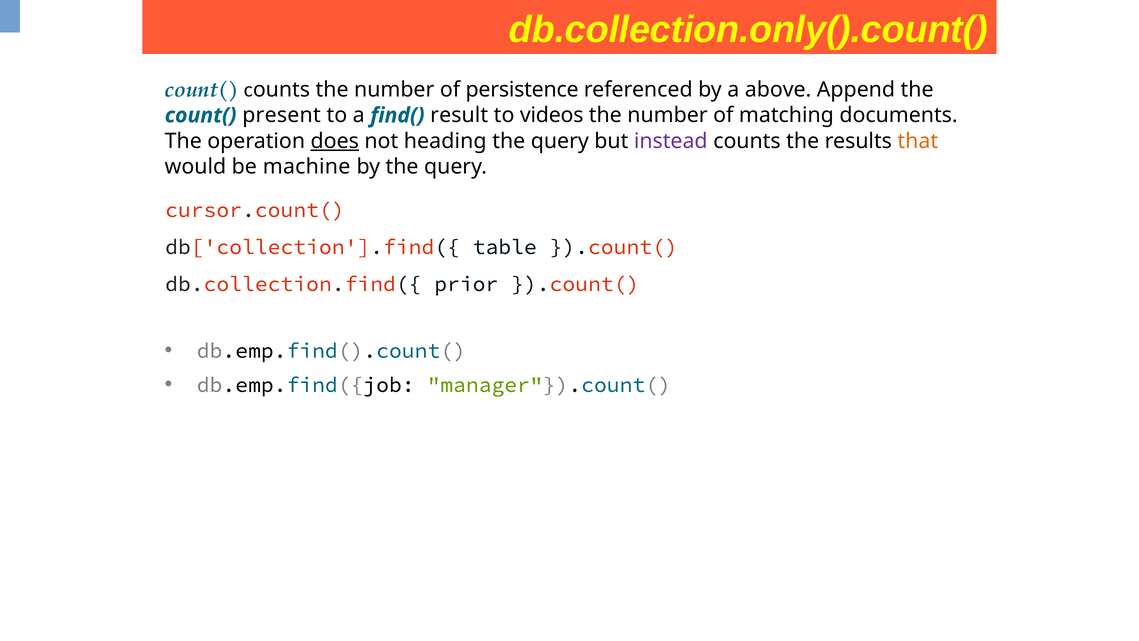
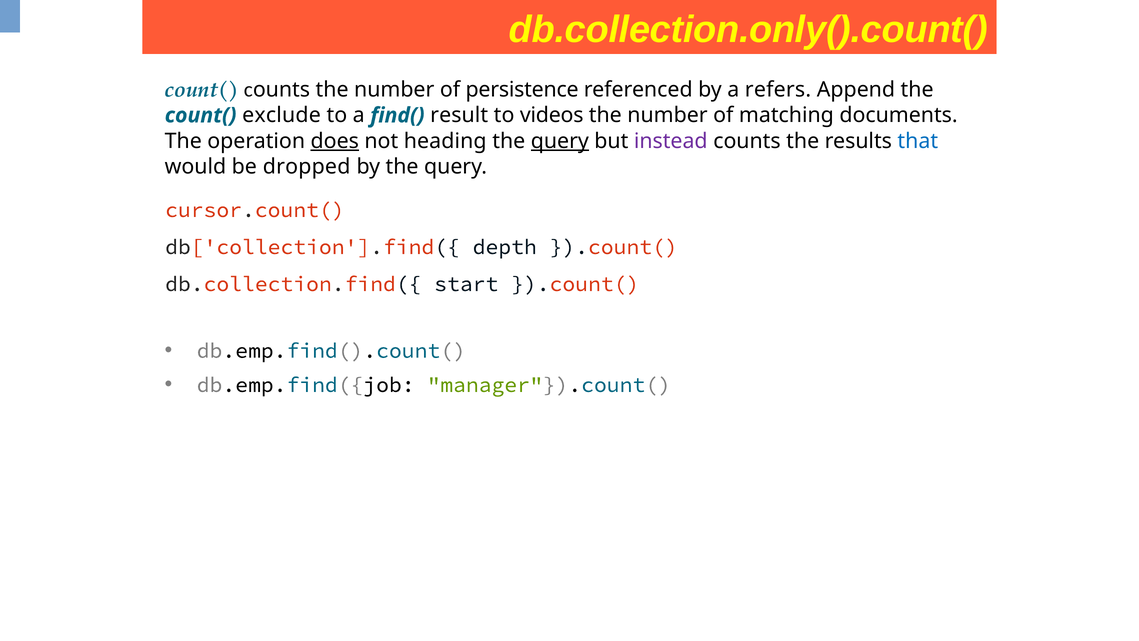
above: above -> refers (778, 90)
present: present -> exclude (282, 115)
query underline: none -> present (560, 141)
that colour: orange -> blue (918, 141)
machine: machine -> dropped (307, 167)
table: table -> depth (505, 247)
prior: prior -> start (466, 284)
